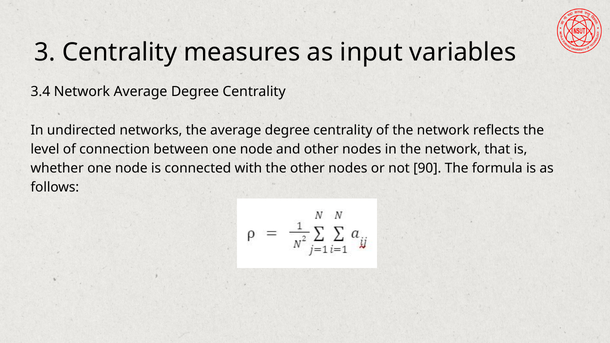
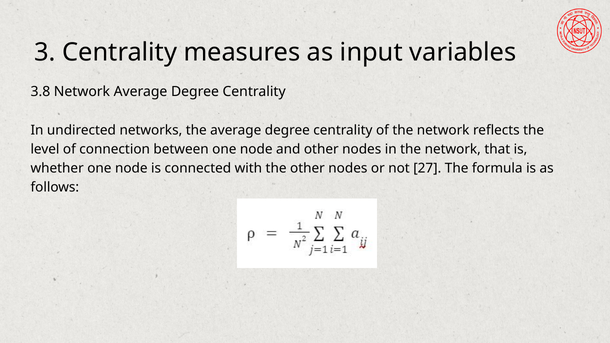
3.4: 3.4 -> 3.8 (40, 91)
90: 90 -> 27 (427, 168)
